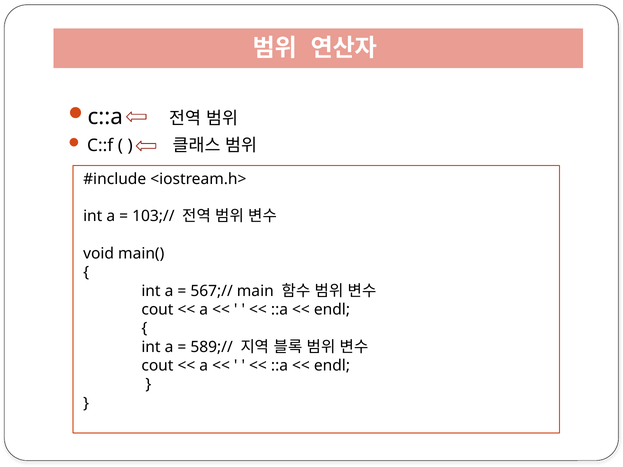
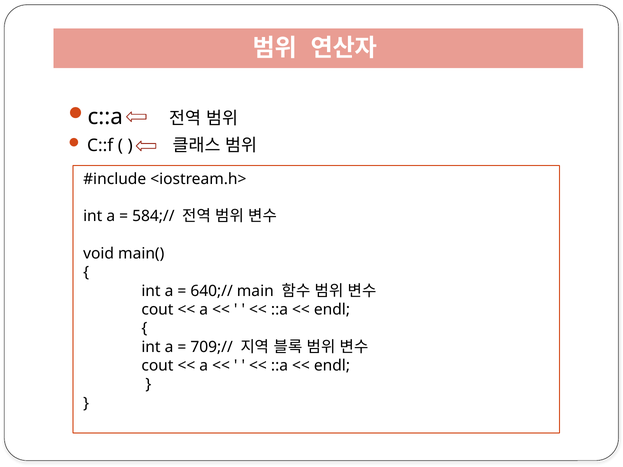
103;//: 103;// -> 584;// (153, 216)
567;//: 567;// -> 640;// (212, 291)
589;//: 589;// -> 709;// (212, 347)
